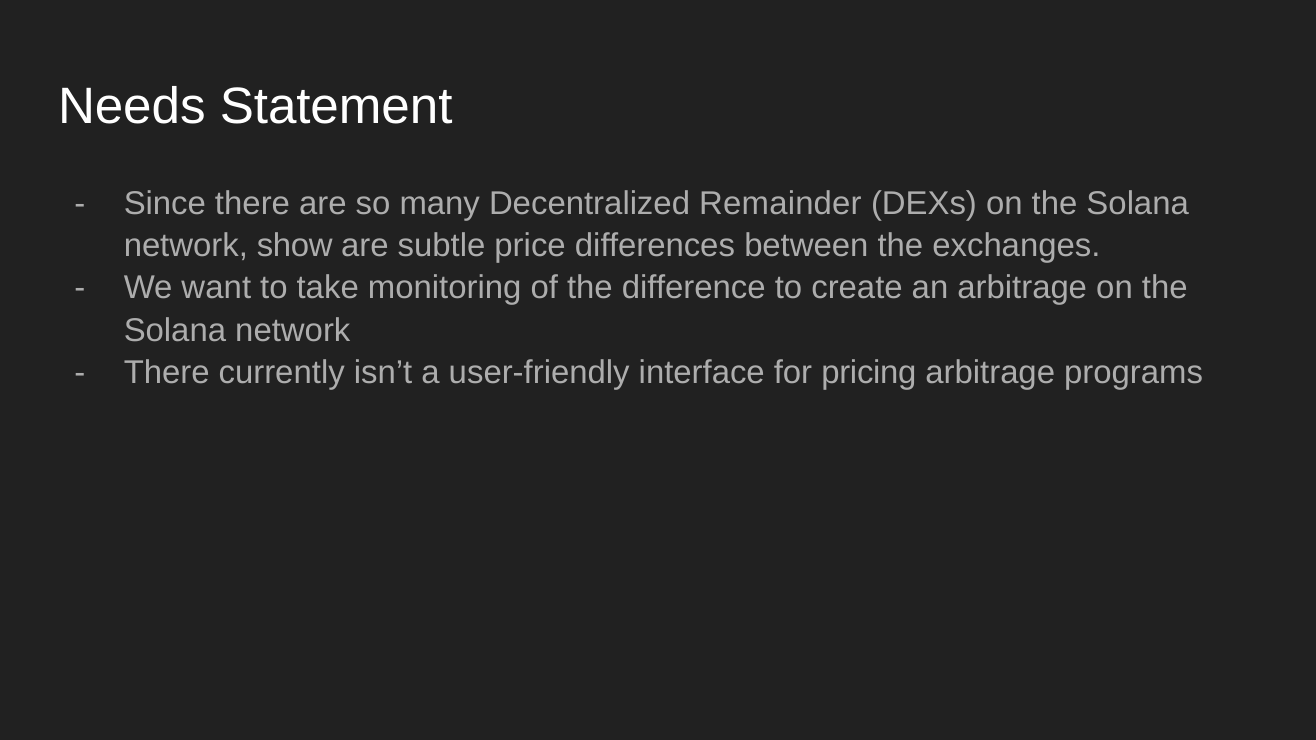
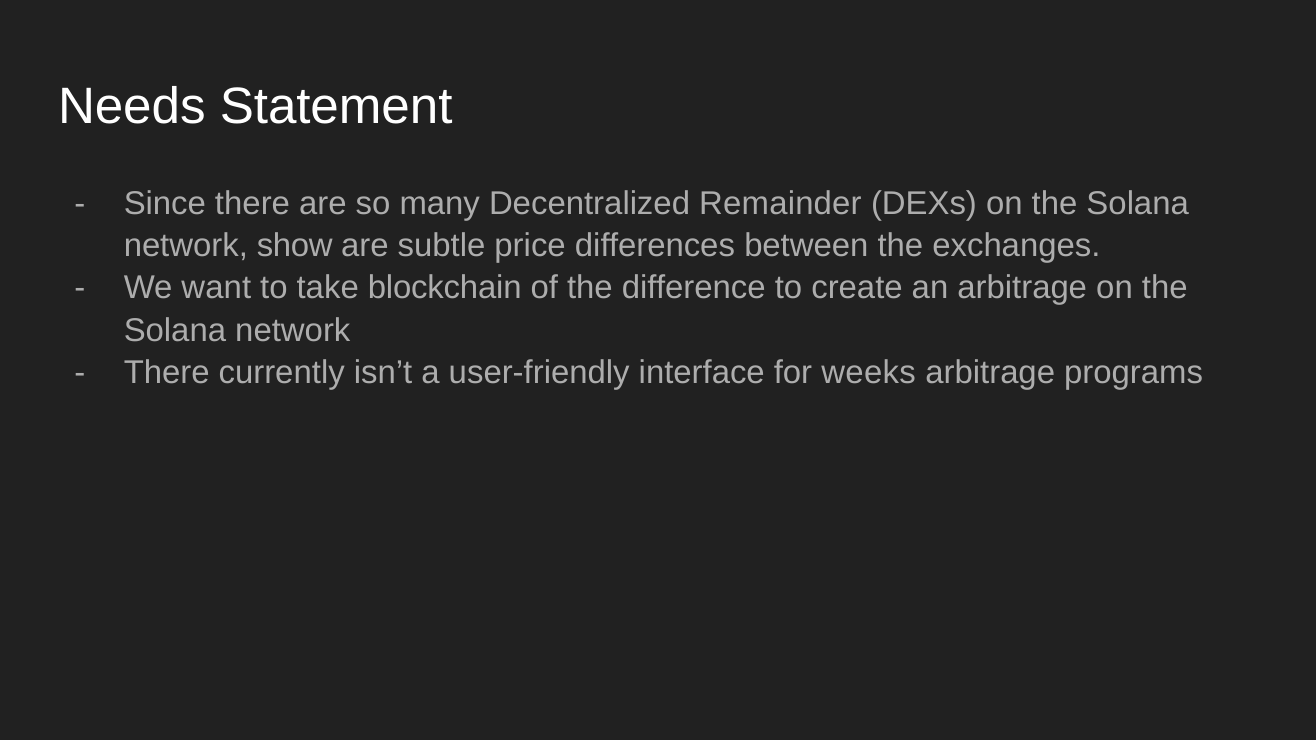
monitoring: monitoring -> blockchain (445, 288)
pricing: pricing -> weeks (869, 373)
